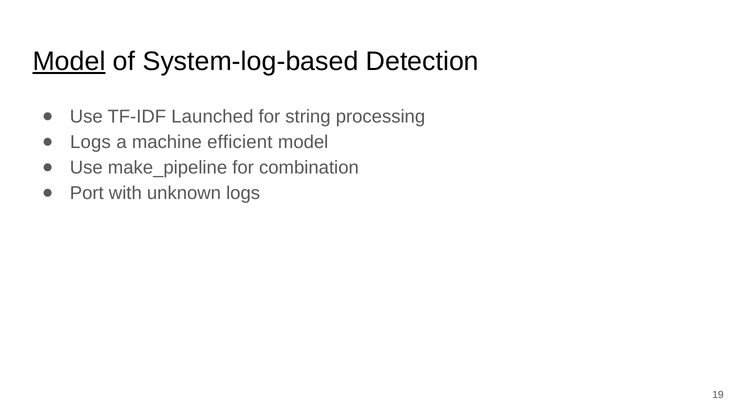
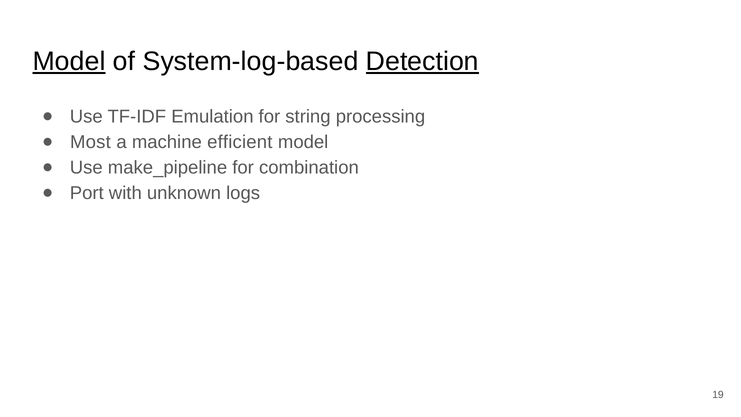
Detection underline: none -> present (422, 62)
Launched: Launched -> Emulation (212, 117)
Logs: Logs -> Most (90, 142)
